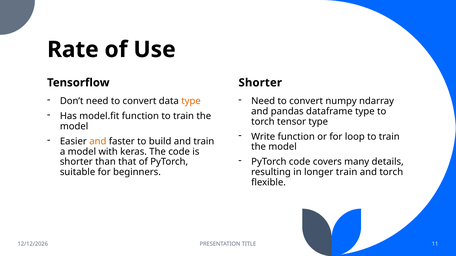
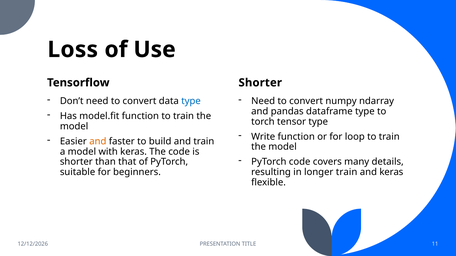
Rate: Rate -> Loss (73, 50)
type colour: orange -> blue (191, 101)
and torch: torch -> keras (391, 172)
